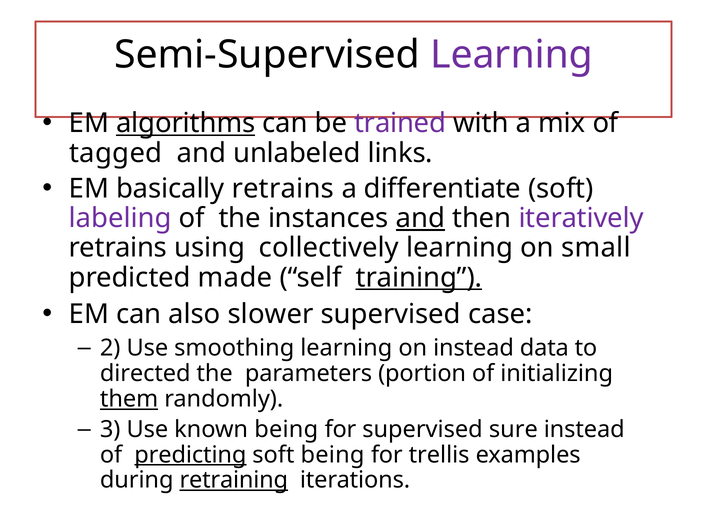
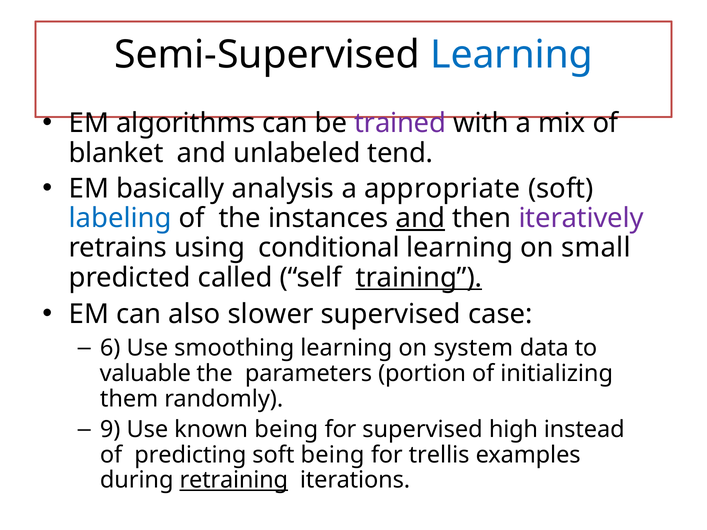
Learning colour: purple -> blue (512, 55)
algorithms underline: present -> none (186, 123)
tagged: tagged -> blanket (116, 153)
links: links -> tend (400, 153)
basically retrains: retrains -> analysis (283, 189)
differentiate: differentiate -> appropriate (442, 189)
labeling colour: purple -> blue (120, 218)
collectively: collectively -> conditional (329, 248)
made: made -> called (235, 278)
2: 2 -> 6 (110, 348)
on instead: instead -> system (473, 348)
directed: directed -> valuable (145, 374)
them underline: present -> none (129, 399)
3: 3 -> 9 (110, 430)
sure: sure -> high (513, 430)
predicting underline: present -> none (190, 455)
